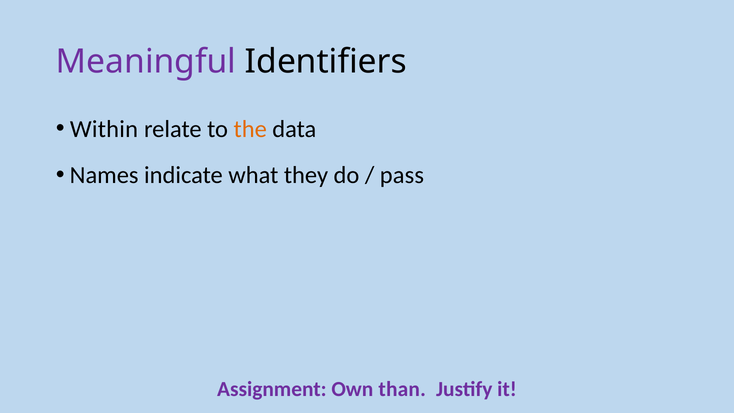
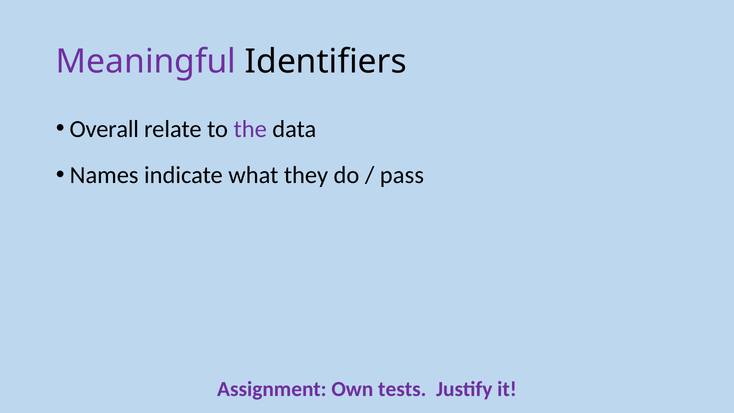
Within: Within -> Overall (104, 129)
the colour: orange -> purple (250, 129)
than: than -> tests (402, 389)
